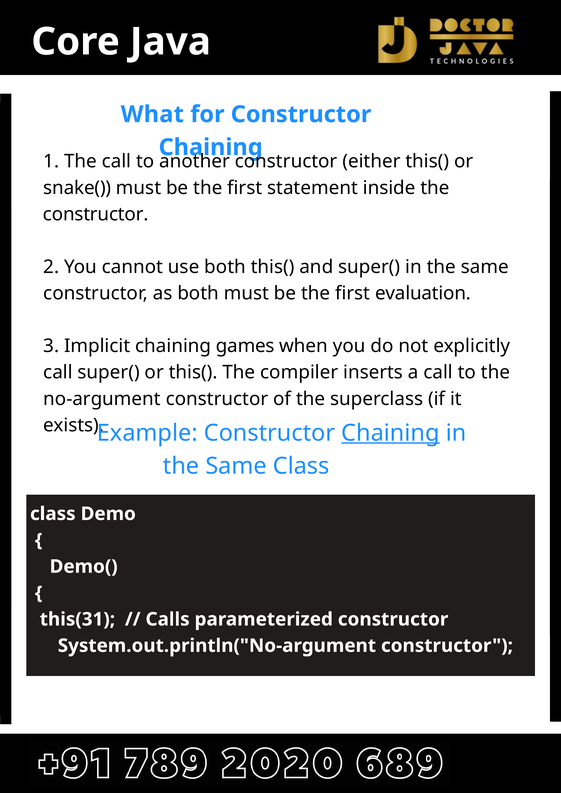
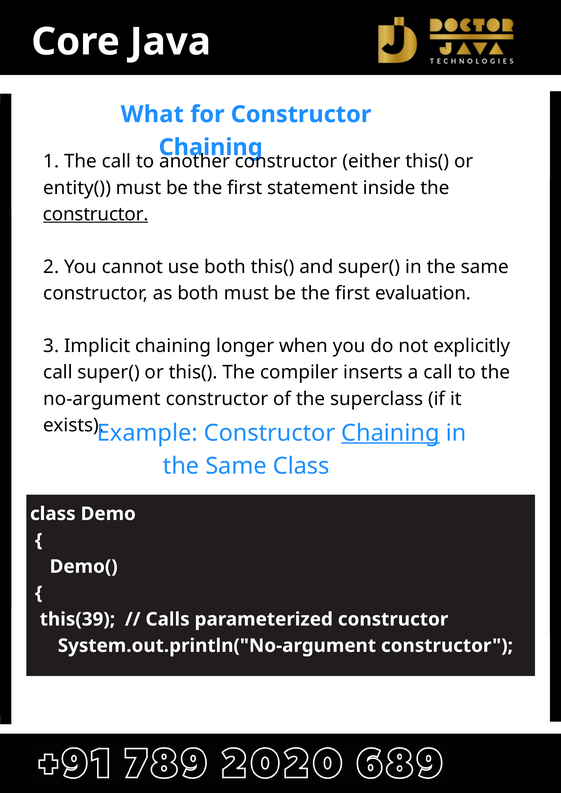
snake(: snake( -> entity( (77, 188)
constructor underline: none -> present (96, 214)
games: games -> longer (245, 346)
this(31: this(31 -> this(39 (77, 620)
